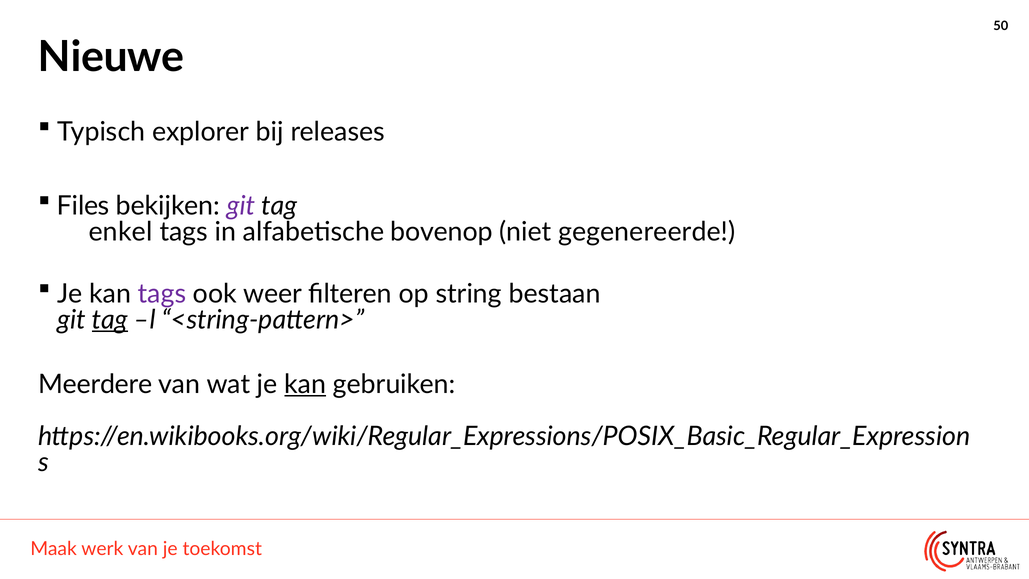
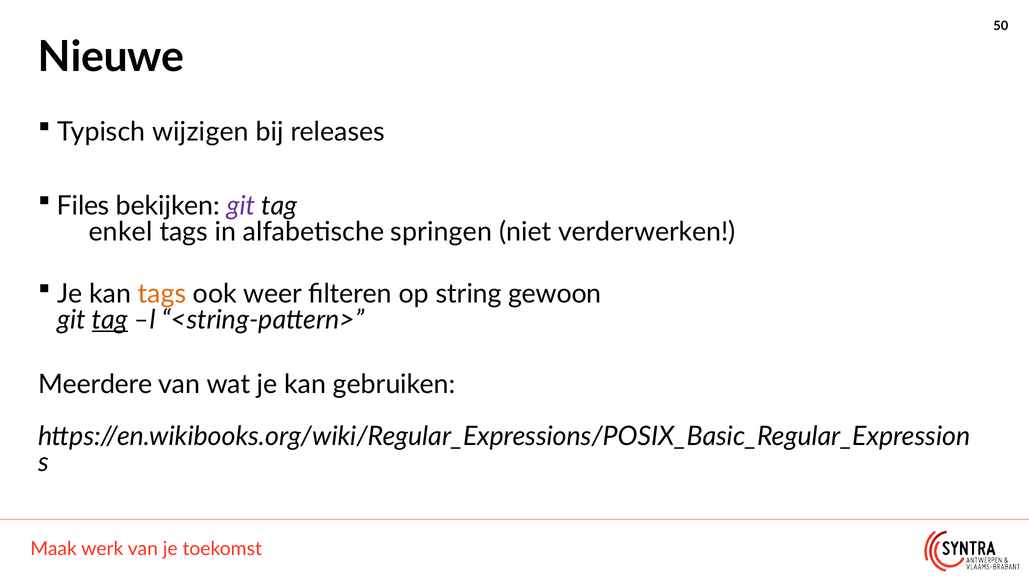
explorer: explorer -> wijzigen (201, 132)
bovenop: bovenop -> springen (441, 232)
gegenereerde: gegenereerde -> verderwerken (647, 232)
tags colour: purple -> orange (162, 294)
bestaan: bestaan -> gewoon (555, 294)
kan underline: present -> none (305, 384)
